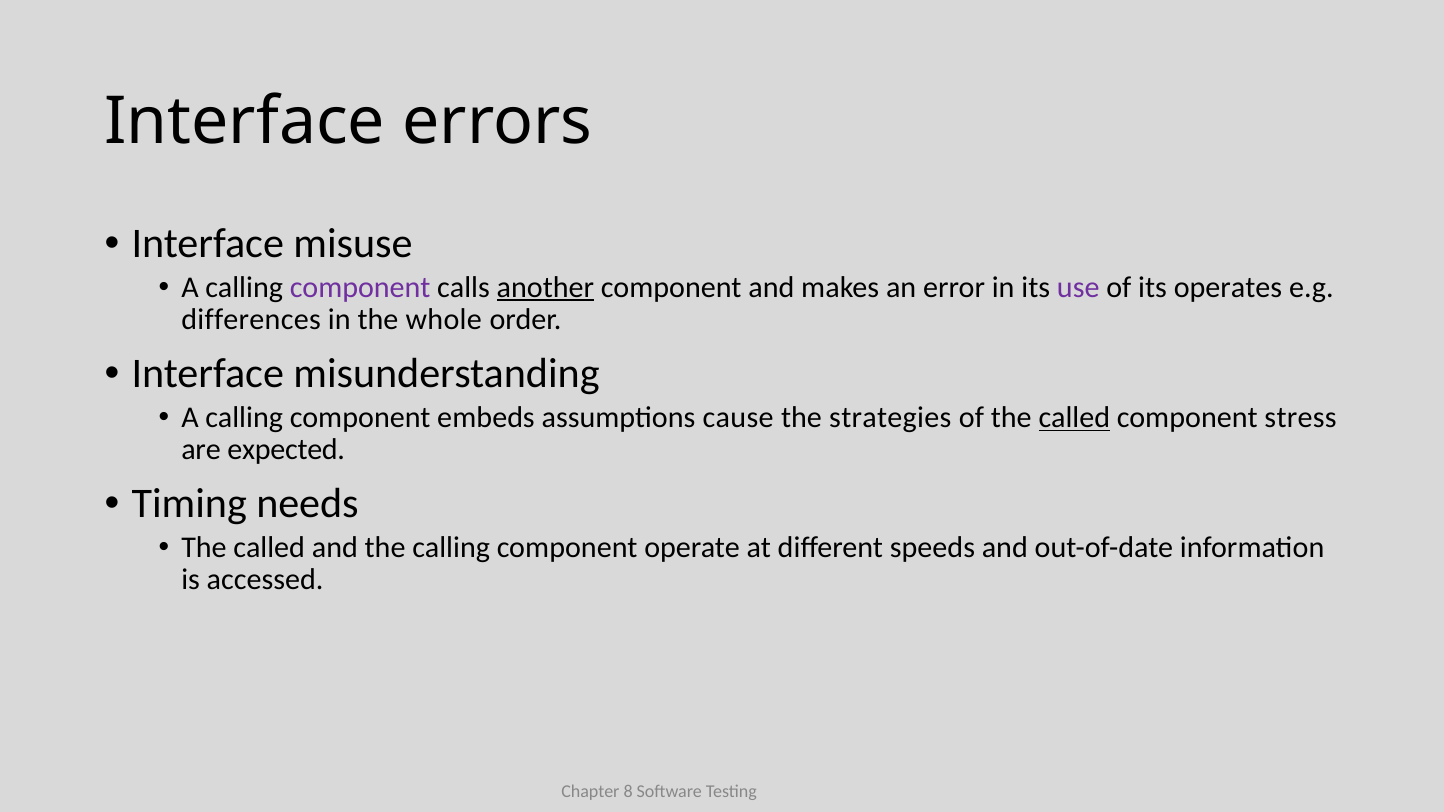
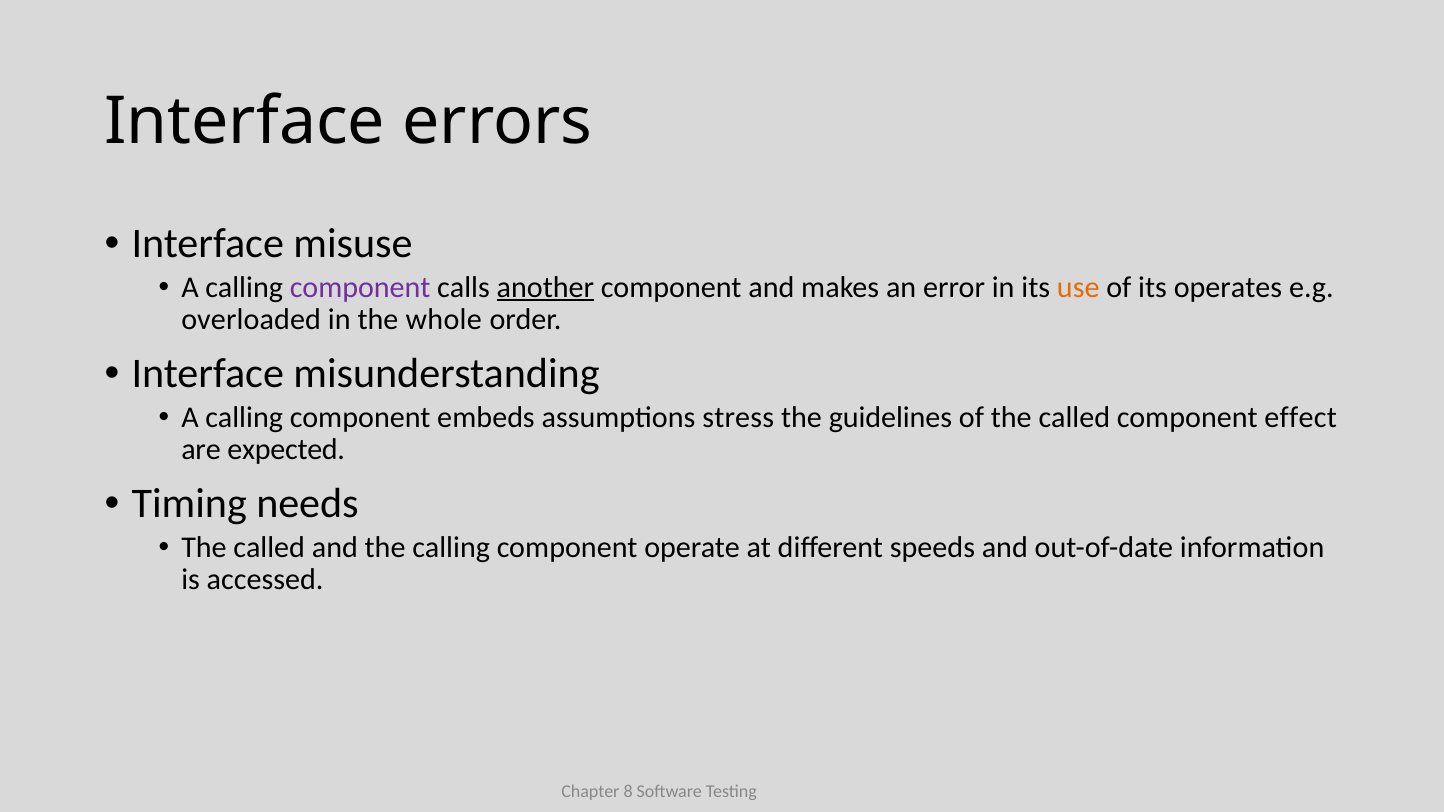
use colour: purple -> orange (1078, 288)
differences: differences -> overloaded (251, 320)
cause: cause -> stress (738, 418)
strategies: strategies -> guidelines (890, 418)
called underline: present -> none (1074, 418)
stress: stress -> effect (1301, 418)
